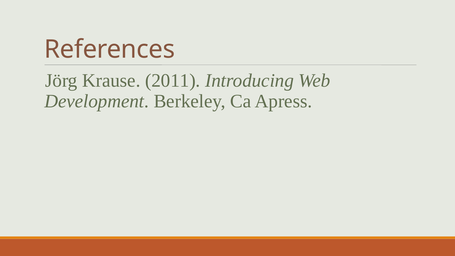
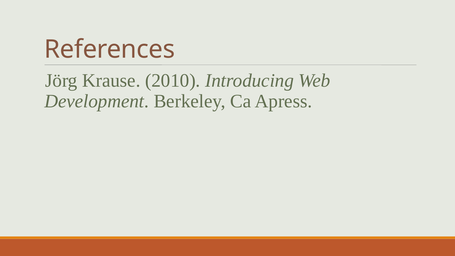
2011: 2011 -> 2010 (173, 81)
